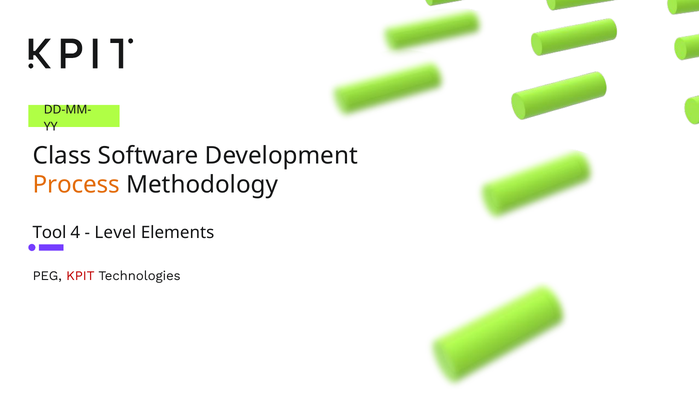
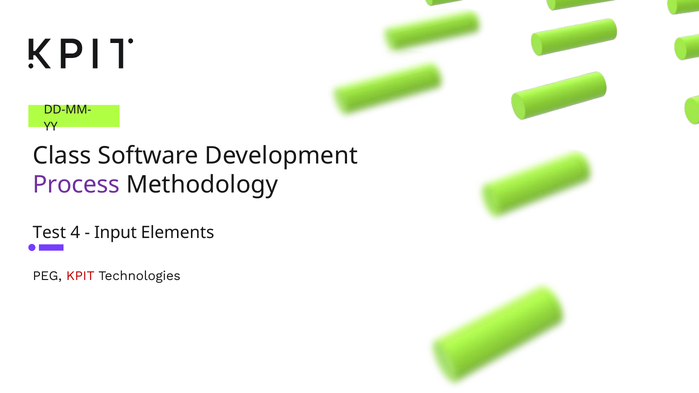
Process colour: orange -> purple (76, 185)
Tool: Tool -> Test (49, 233)
Level: Level -> Input (115, 233)
